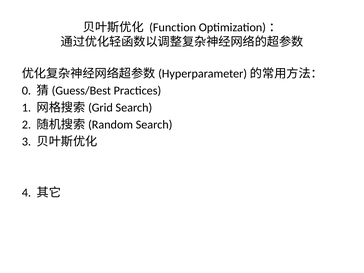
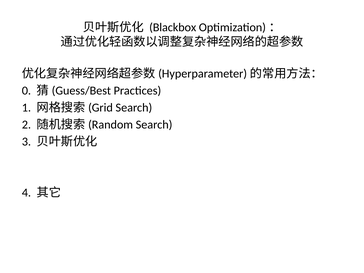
Function: Function -> Blackbox (173, 27)
